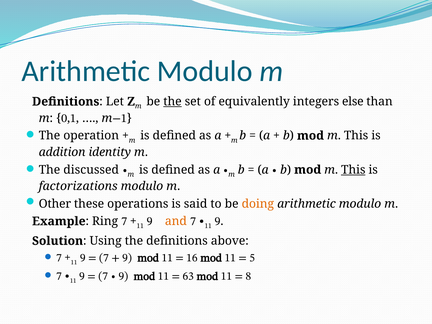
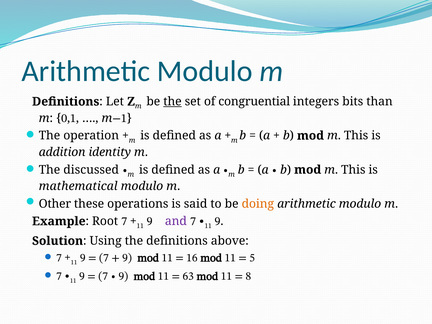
equivalently: equivalently -> congruential (254, 102)
else: else -> bits (353, 102)
This underline: present -> none (353, 170)
factorizations: factorizations -> mathematical (78, 186)
Ring: Ring -> Root (105, 221)
and colour: orange -> purple (176, 221)
